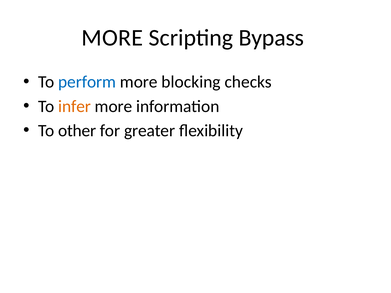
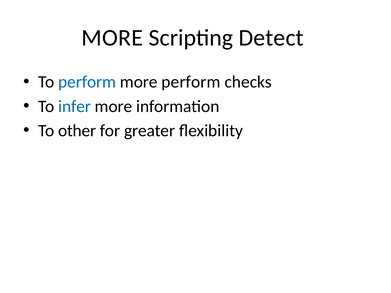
Bypass: Bypass -> Detect (271, 38)
more blocking: blocking -> perform (191, 82)
infer colour: orange -> blue (74, 106)
